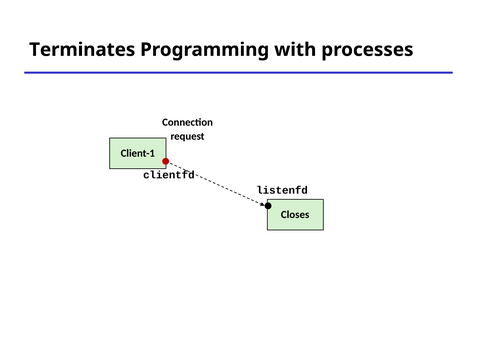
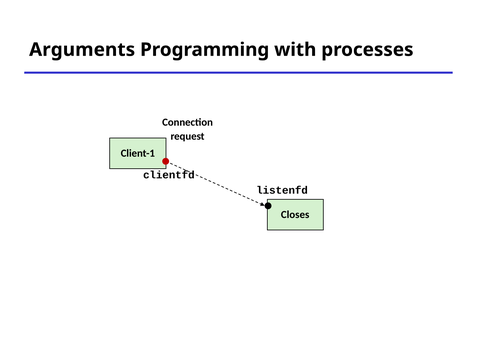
Terminates: Terminates -> Arguments (82, 50)
